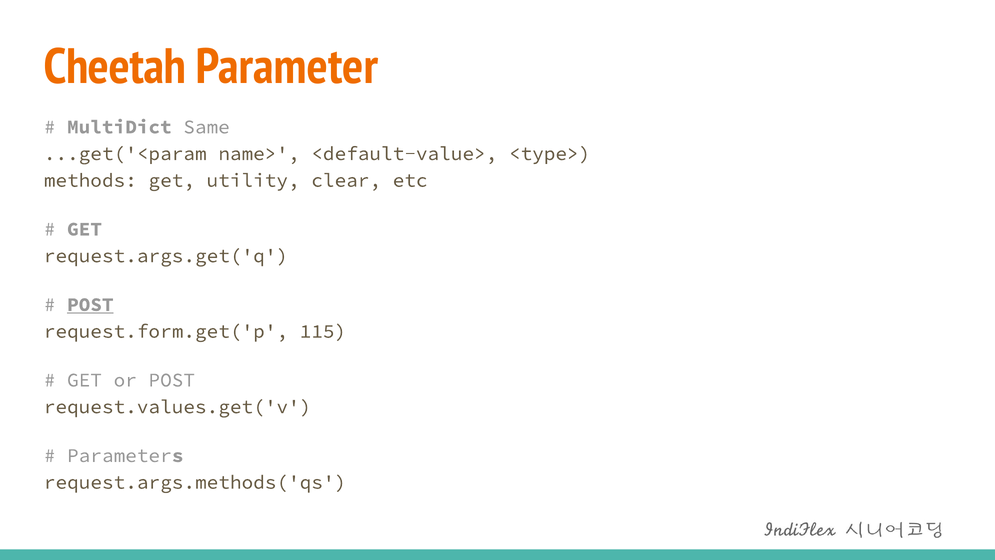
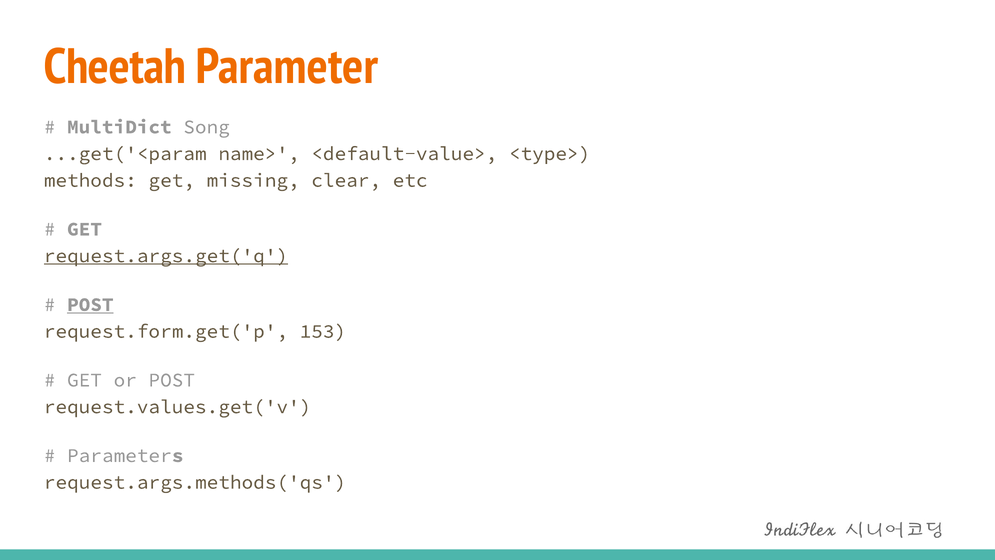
Same: Same -> Song (207, 127)
utility: utility -> missing (253, 180)
request.args.get('q underline: none -> present (166, 256)
115: 115 -> 153 (323, 331)
